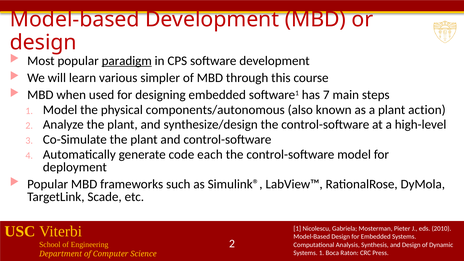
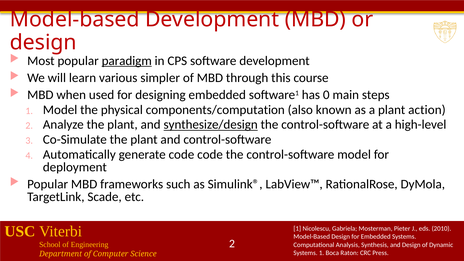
7: 7 -> 0 (326, 95)
components/autonomous: components/autonomous -> components/computation (215, 110)
synthesize/design underline: none -> present (211, 125)
code each: each -> code (210, 154)
